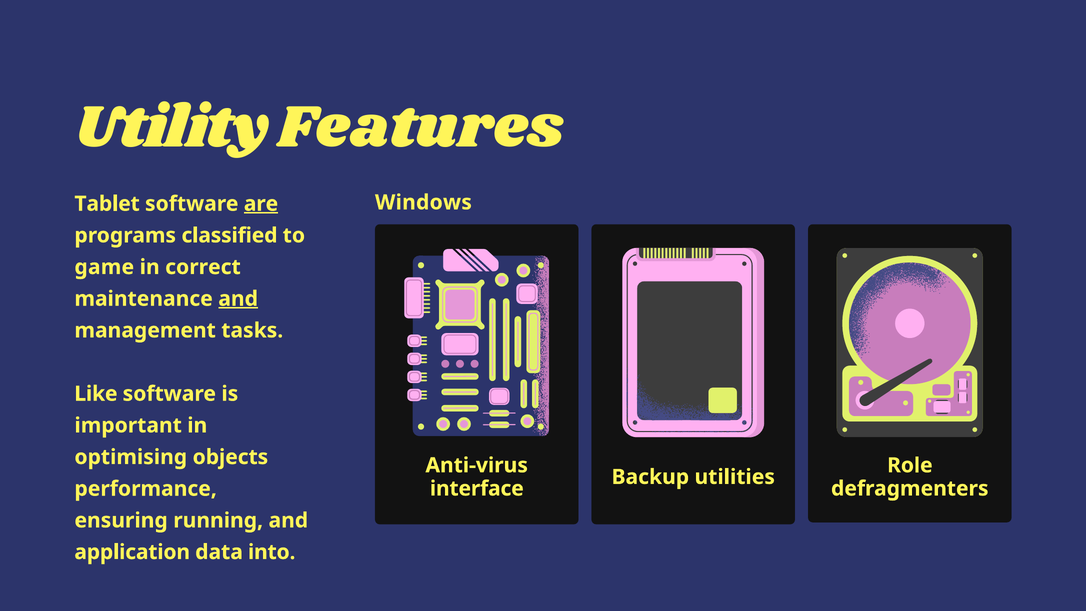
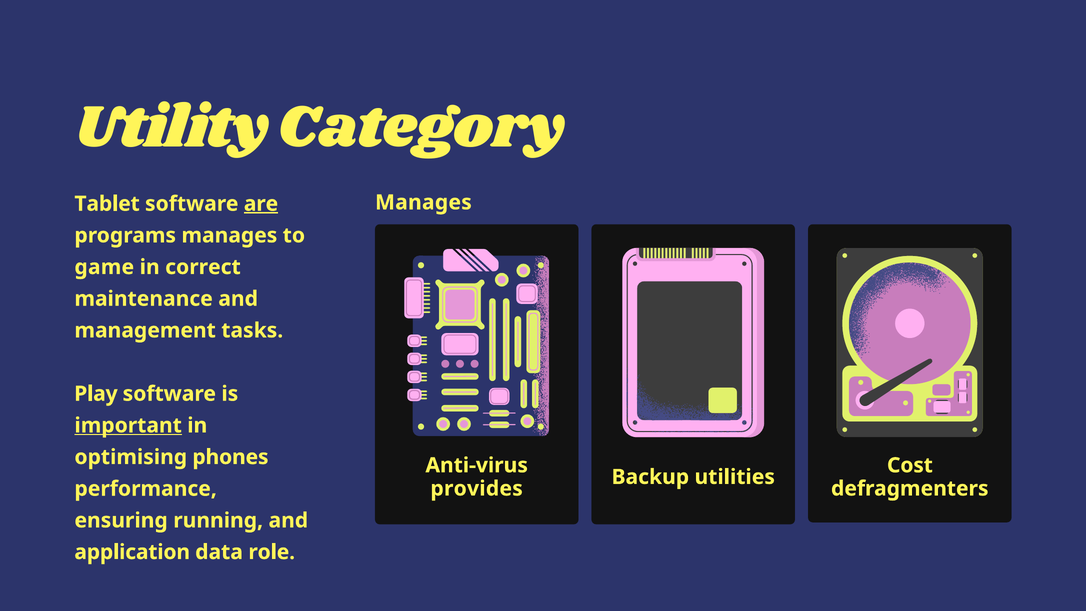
Features: Features -> Category (421, 127)
Windows: Windows -> Manages (423, 202)
programs classified: classified -> manages (229, 235)
and underline: present -> none (238, 299)
Like: Like -> Play (96, 394)
important underline: none -> present (128, 425)
objects: objects -> phones (230, 457)
Role: Role -> Cost (910, 465)
interface: interface -> provides (477, 489)
into: into -> role (272, 552)
